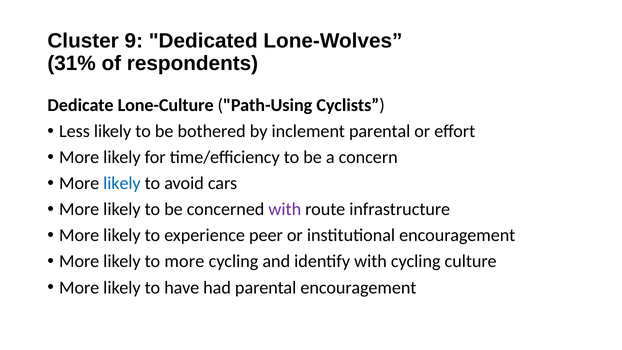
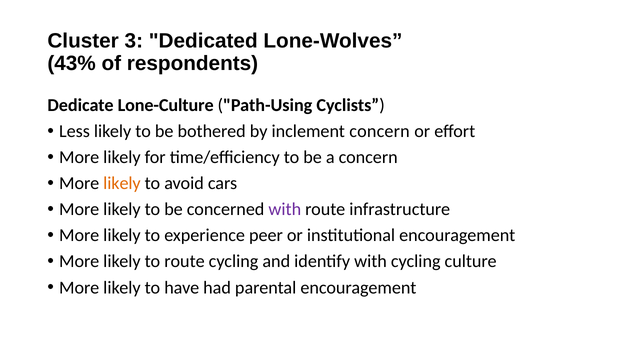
9: 9 -> 3 (134, 41)
31%: 31% -> 43% (72, 63)
inclement parental: parental -> concern (380, 131)
likely colour: blue -> orange (122, 183)
to more: more -> route (184, 261)
